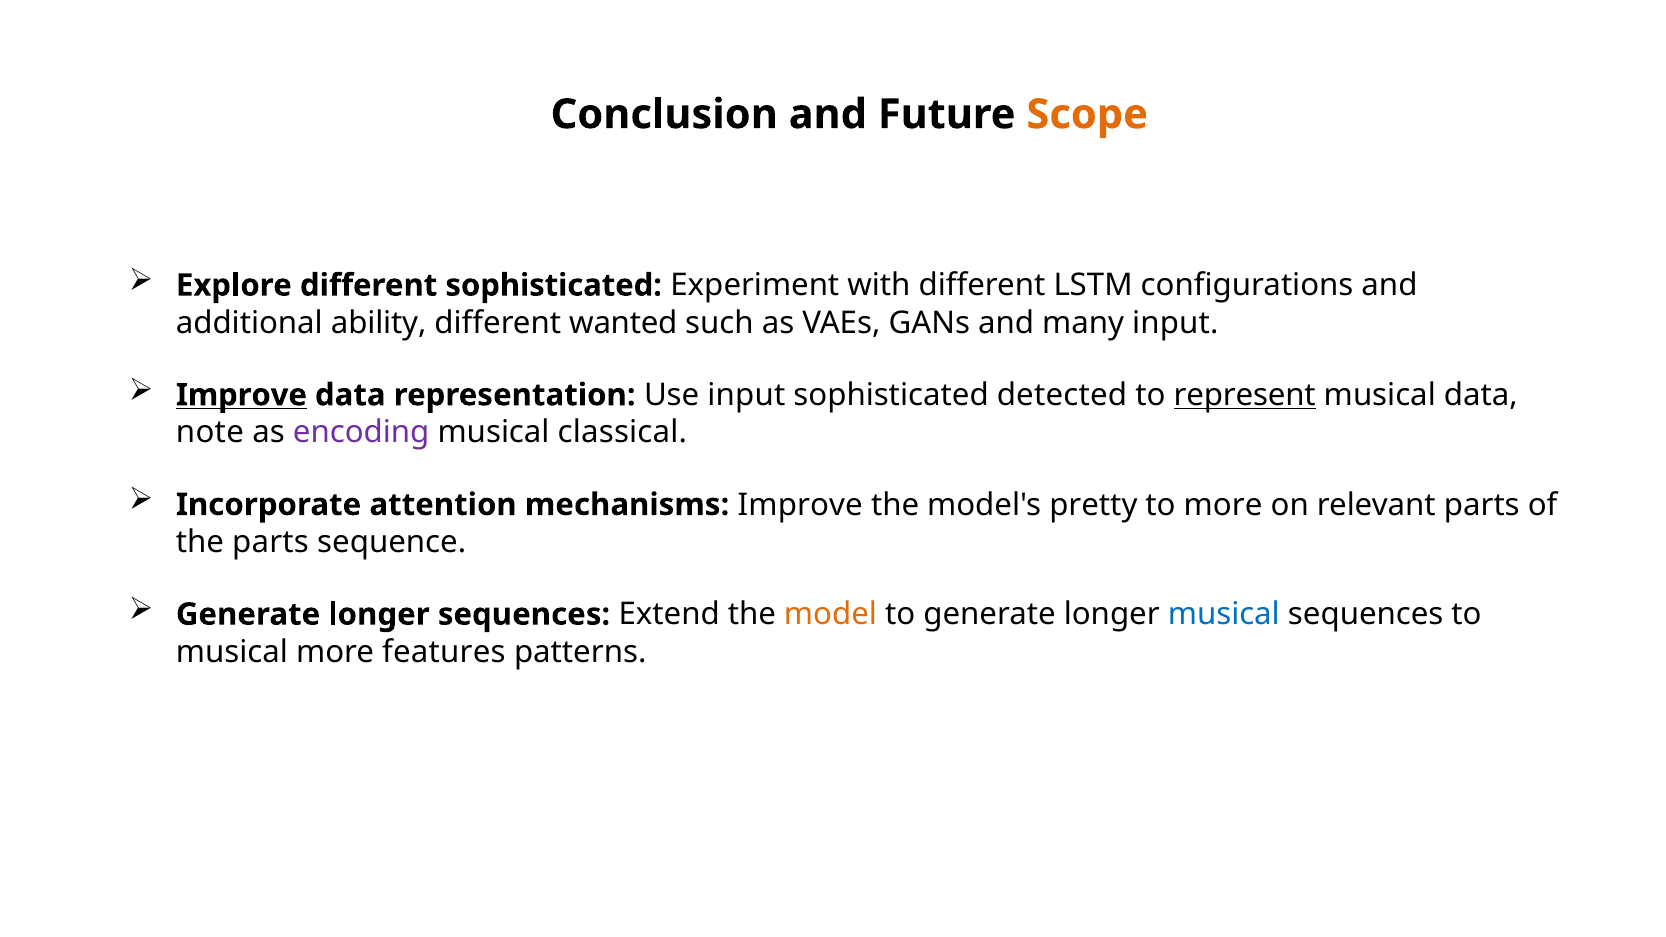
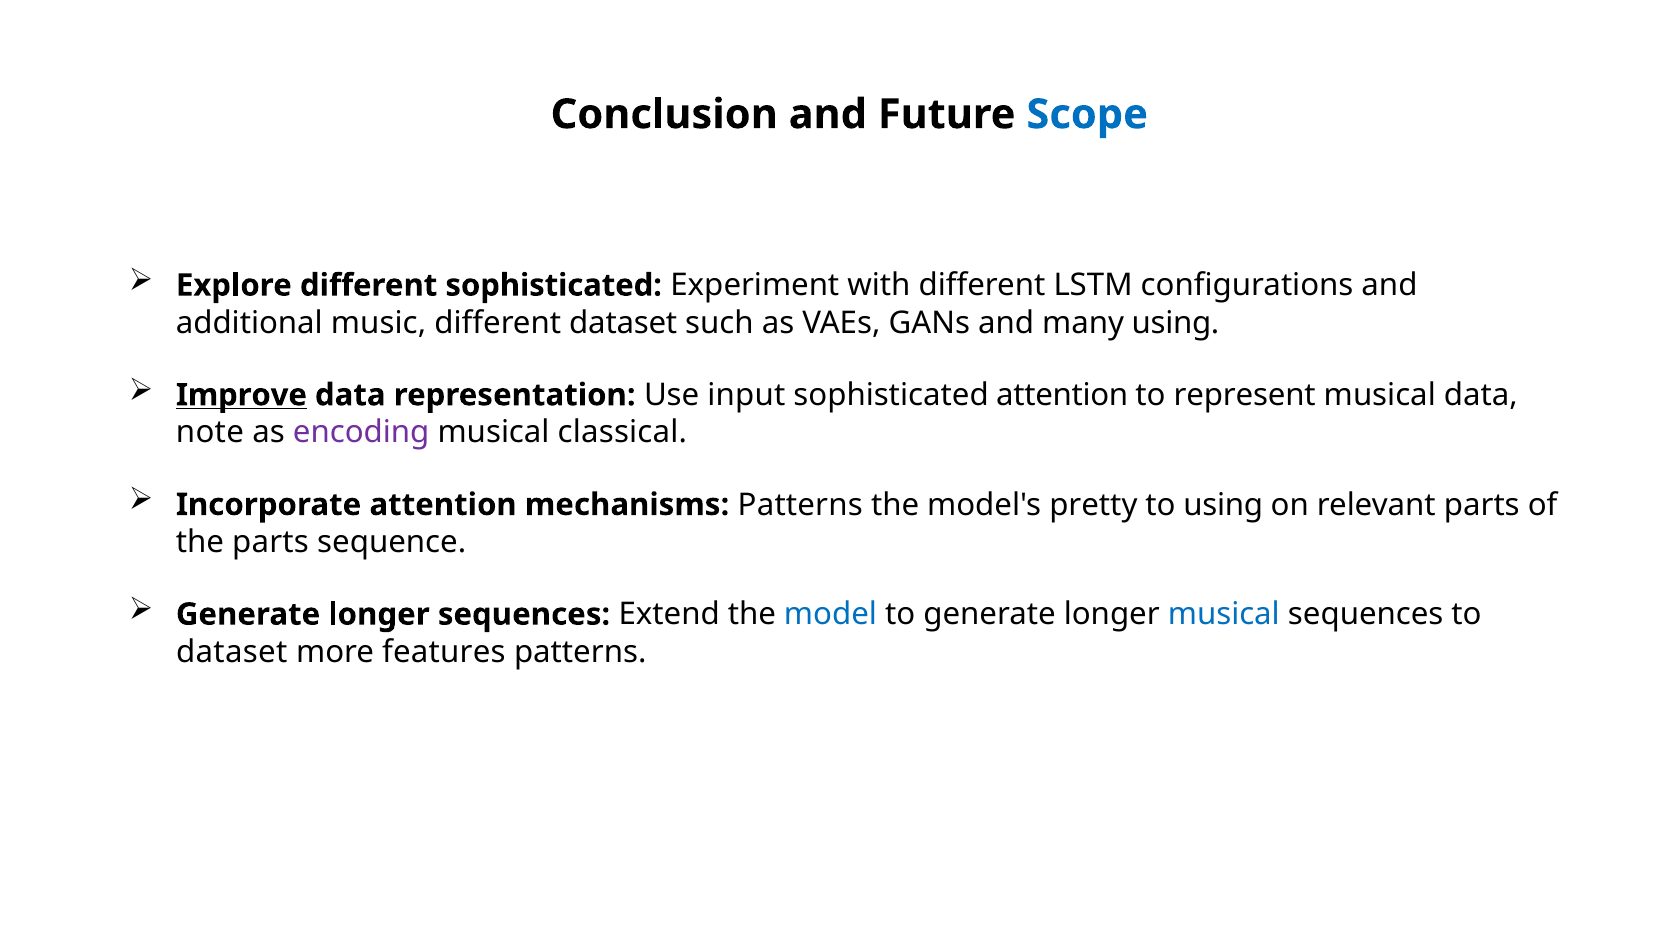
Scope colour: orange -> blue (1087, 114)
ability: ability -> music (379, 323)
different wanted: wanted -> dataset (623, 323)
many input: input -> using (1176, 323)
sophisticated detected: detected -> attention (1062, 395)
represent underline: present -> none (1245, 395)
mechanisms Improve: Improve -> Patterns (800, 505)
to more: more -> using (1223, 505)
model colour: orange -> blue (830, 614)
musical: musical -> dataset (232, 652)
